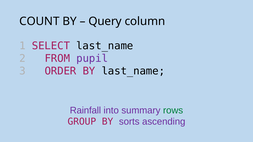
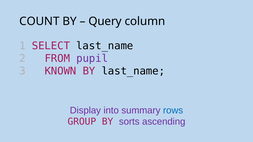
ORDER: ORDER -> KNOWN (60, 71)
Rainfall: Rainfall -> Display (85, 111)
rows colour: green -> blue (173, 111)
